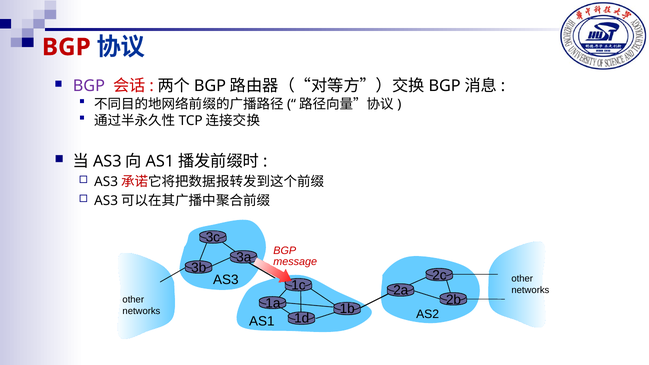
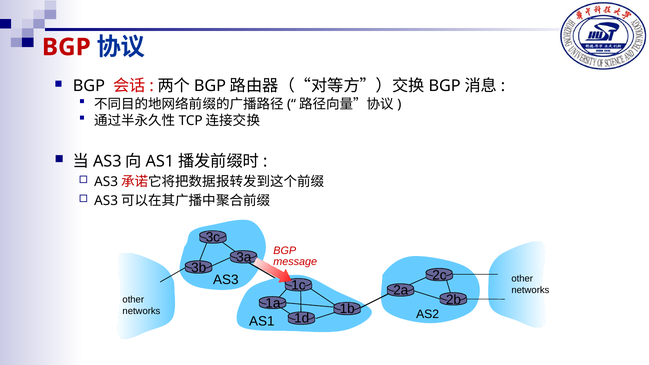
BGP colour: purple -> black (89, 86)
